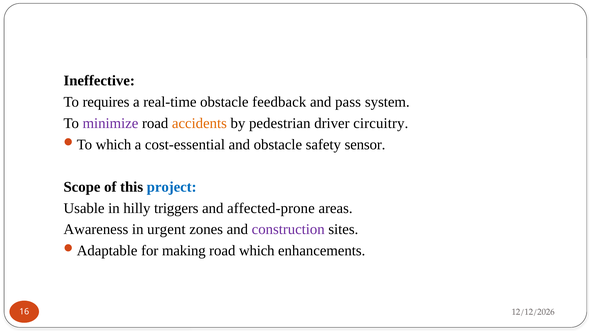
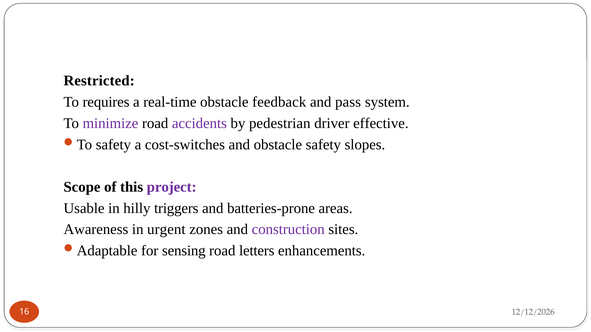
Ineffective: Ineffective -> Restricted (99, 81)
accidents colour: orange -> purple (199, 123)
circuitry: circuitry -> effective (381, 123)
which: which -> safety (113, 145)
cost-essential: cost-essential -> cost-switches (185, 145)
sensor: sensor -> slopes (365, 145)
project colour: blue -> purple (172, 187)
affected-prone: affected-prone -> batteries-prone (271, 208)
making: making -> sensing (184, 251)
road which: which -> letters (257, 251)
